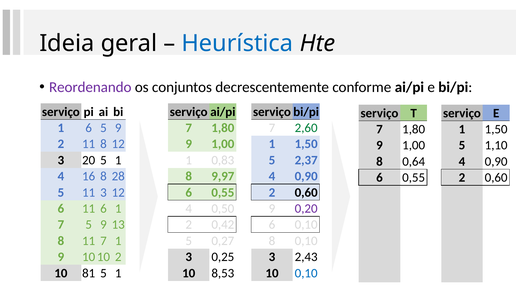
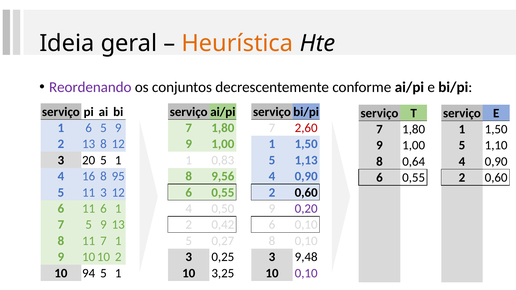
Heurística colour: blue -> orange (237, 43)
2,60 colour: green -> red (306, 128)
2 11: 11 -> 13 (89, 144)
2,37: 2,37 -> 1,13 (306, 160)
28: 28 -> 95 (118, 176)
9,97: 9,97 -> 9,56 (223, 176)
2,43: 2,43 -> 9,48 (306, 257)
81: 81 -> 94 (89, 273)
8,53: 8,53 -> 3,25 (223, 273)
0,10 colour: blue -> purple (306, 273)
